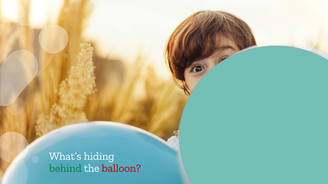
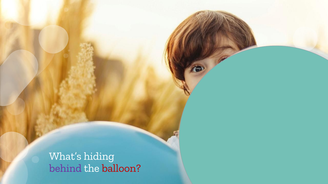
behind colour: green -> purple (65, 169)
